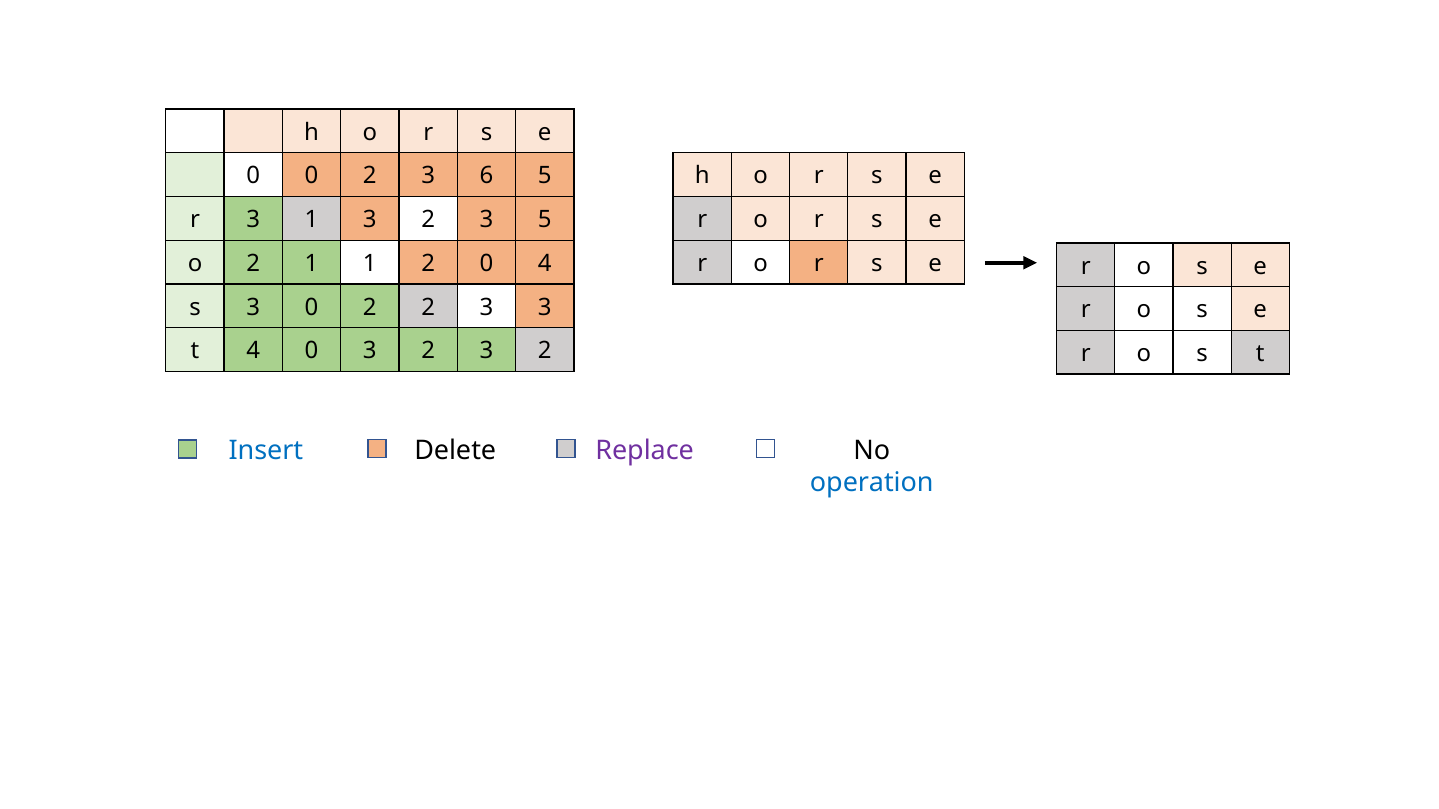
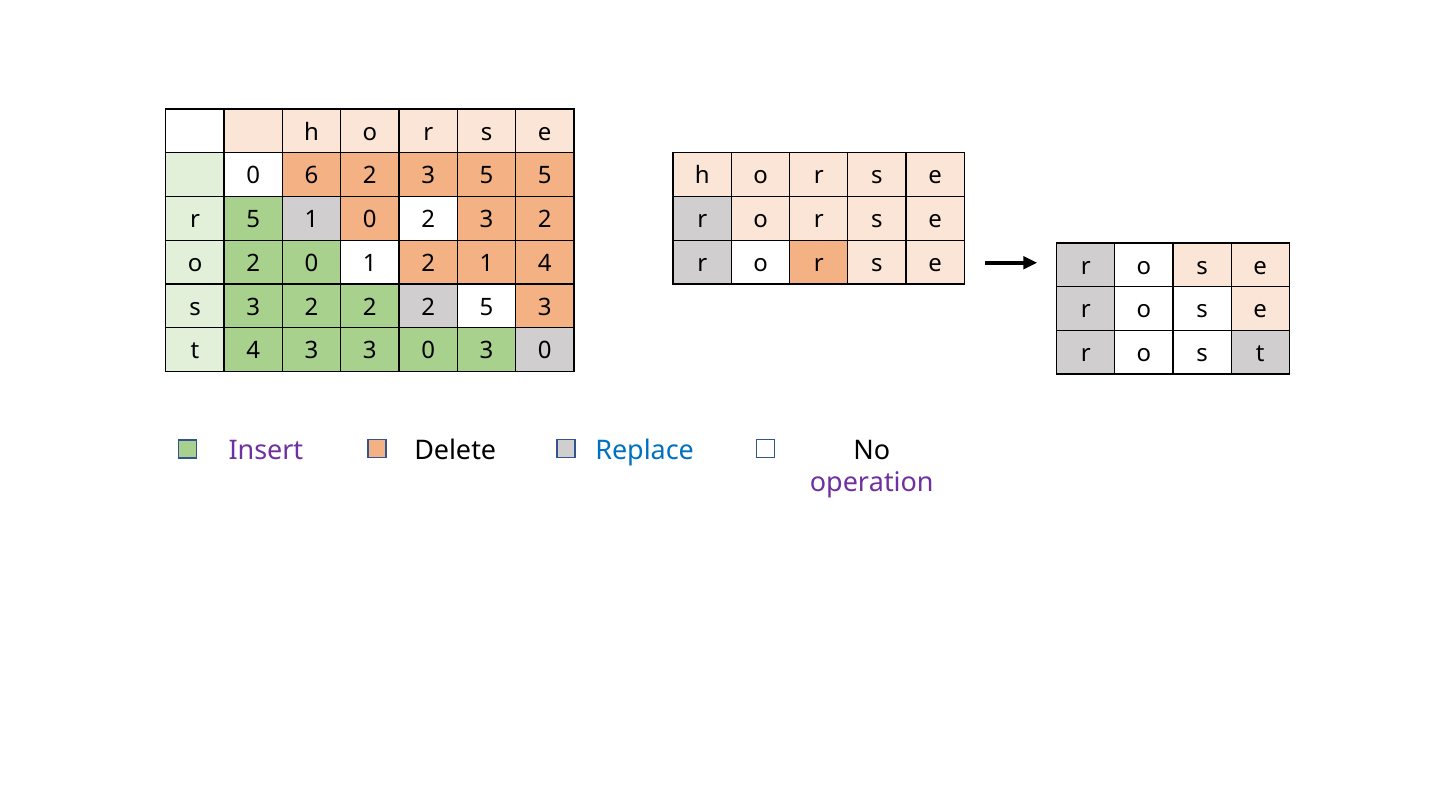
0 0: 0 -> 6 (312, 176)
3 6: 6 -> 5 (486, 176)
r 3: 3 -> 5 (253, 220)
1 3: 3 -> 0 (370, 220)
2 3 5: 5 -> 2 (545, 220)
2 1: 1 -> 0 (312, 264)
2 0: 0 -> 1 (486, 264)
s 3 0: 0 -> 2 (312, 307)
2 2 3: 3 -> 5 (486, 307)
4 0: 0 -> 3 (312, 351)
2: 2 -> 0 (428, 351)
2: 2 -> 0 (545, 351)
Insert colour: blue -> purple (266, 451)
Replace colour: purple -> blue (645, 450)
operation colour: blue -> purple (872, 483)
